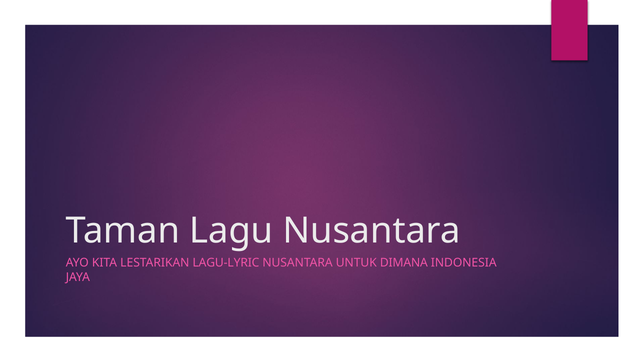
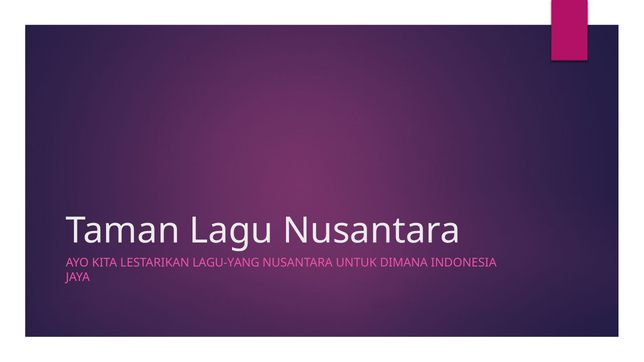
LAGU-LYRIC: LAGU-LYRIC -> LAGU-YANG (226, 263)
